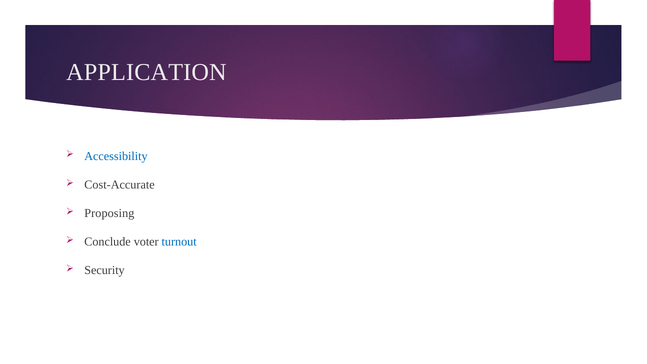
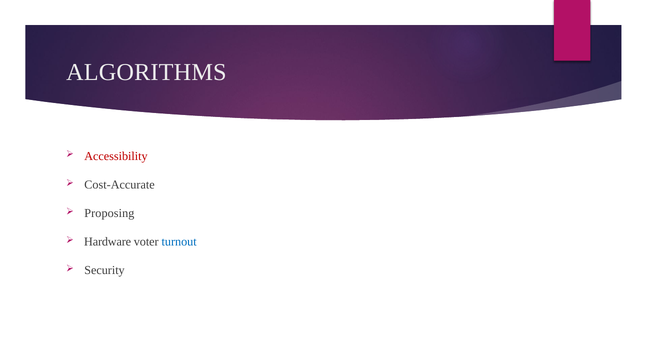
APPLICATION: APPLICATION -> ALGORITHMS (146, 72)
Accessibility colour: blue -> red (116, 156)
Conclude: Conclude -> Hardware (108, 242)
